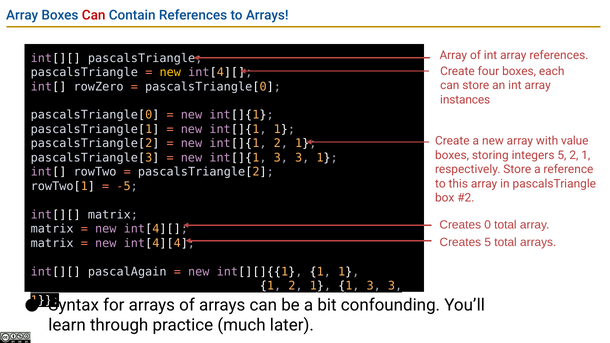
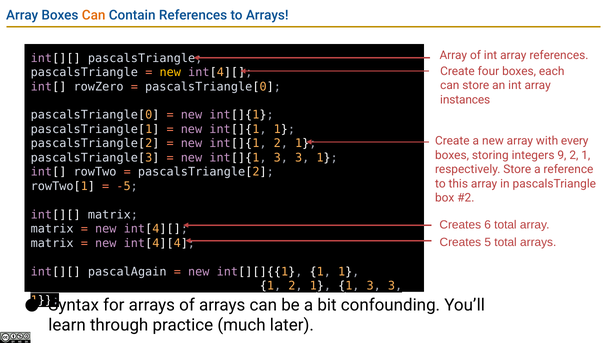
Can colour: red -> orange (94, 15)
value: value -> every (575, 141)
integers 5: 5 -> 9 (562, 155)
0: 0 -> 6 (488, 225)
